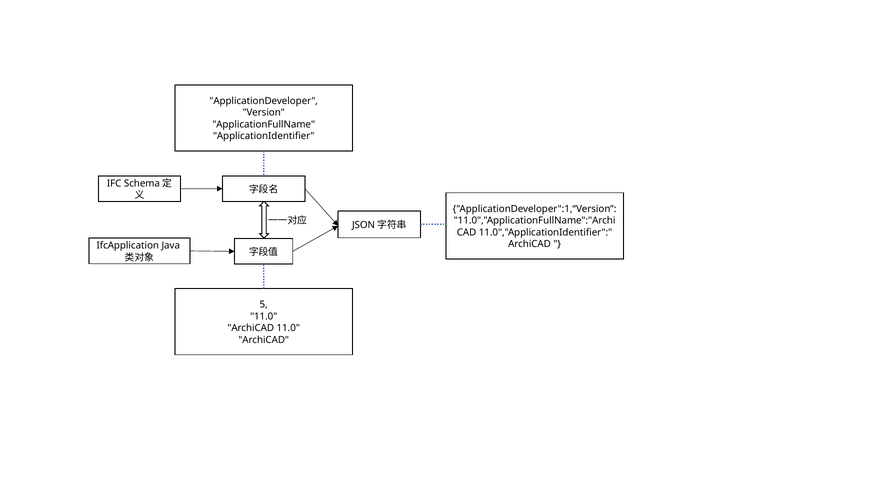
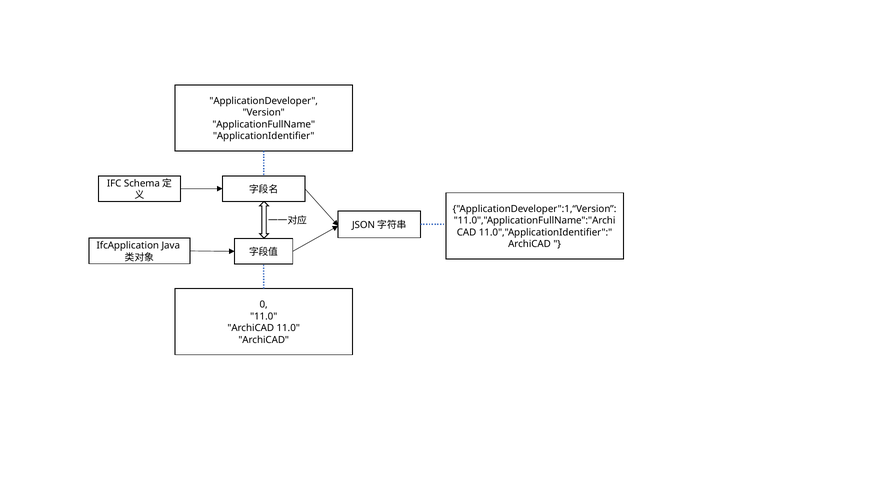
5: 5 -> 0 (264, 305)
